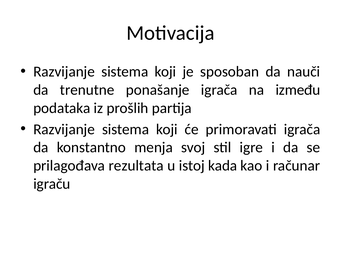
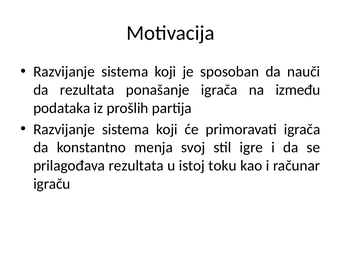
da trenutne: trenutne -> rezultata (87, 90)
kada: kada -> toku (222, 166)
